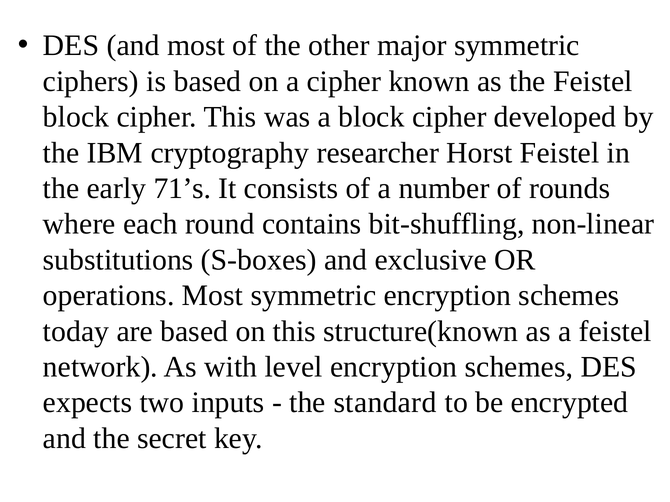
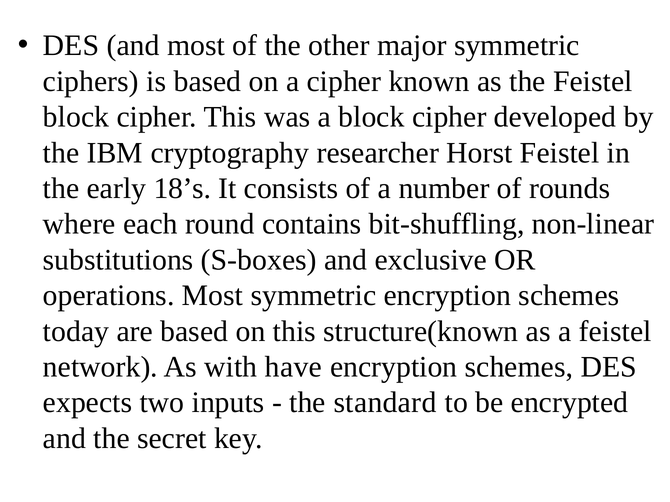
71’s: 71’s -> 18’s (182, 189)
level: level -> have (293, 367)
